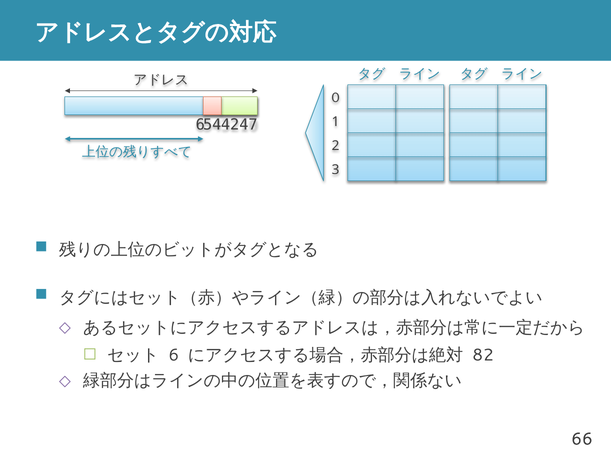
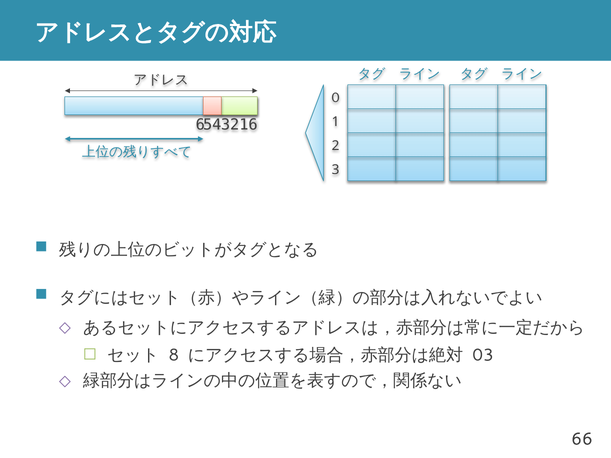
4247: 4247 -> 3216 (239, 125)
6: 6 -> 8 (174, 355)
82: 82 -> 03 (483, 355)
